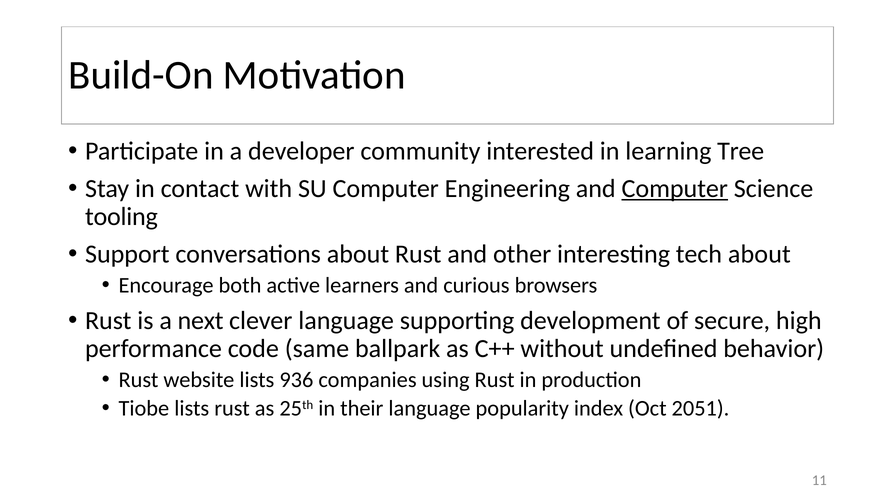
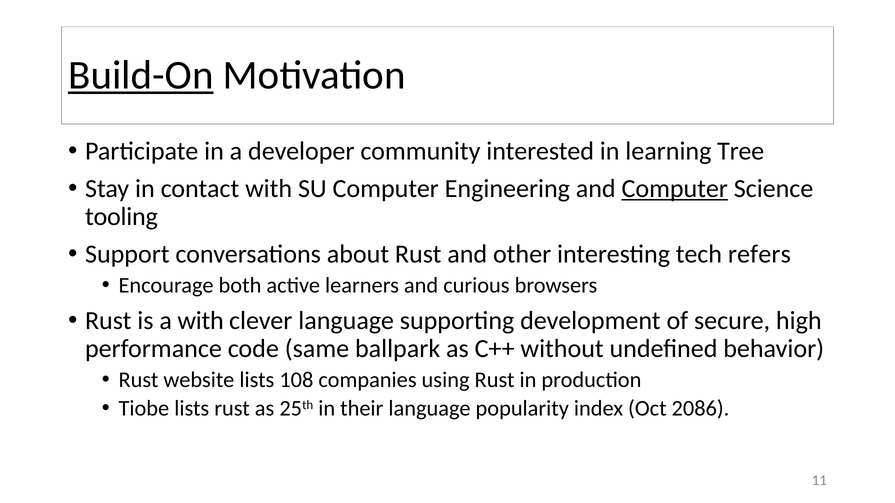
Build-On underline: none -> present (141, 75)
tech about: about -> refers (759, 255)
a next: next -> with (201, 321)
936: 936 -> 108 (296, 380)
2051: 2051 -> 2086 (700, 409)
